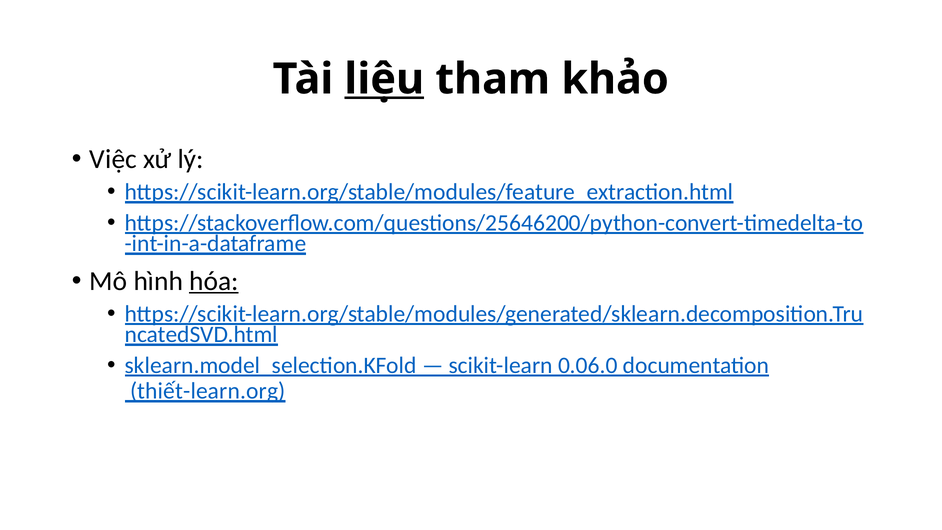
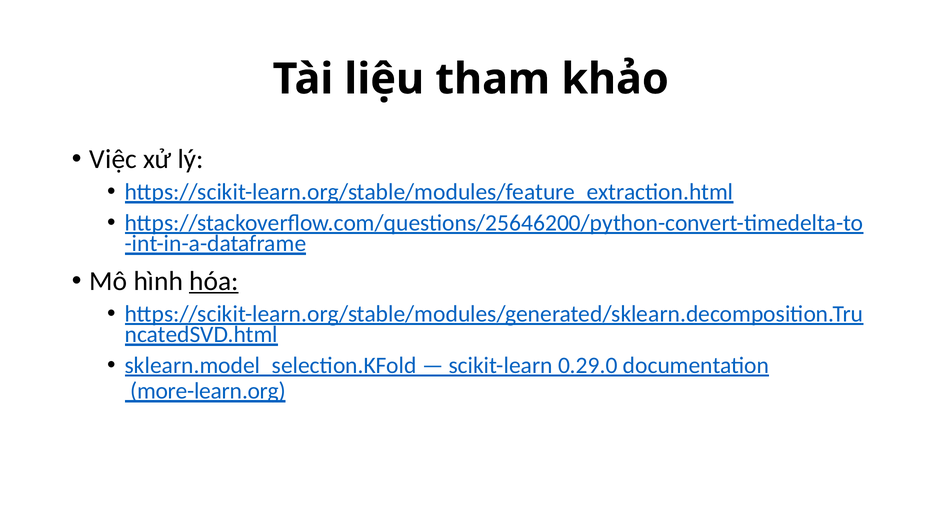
liệu underline: present -> none (384, 79)
0.06.0: 0.06.0 -> 0.29.0 (588, 365)
thiết-learn.org: thiết-learn.org -> more-learn.org (208, 391)
